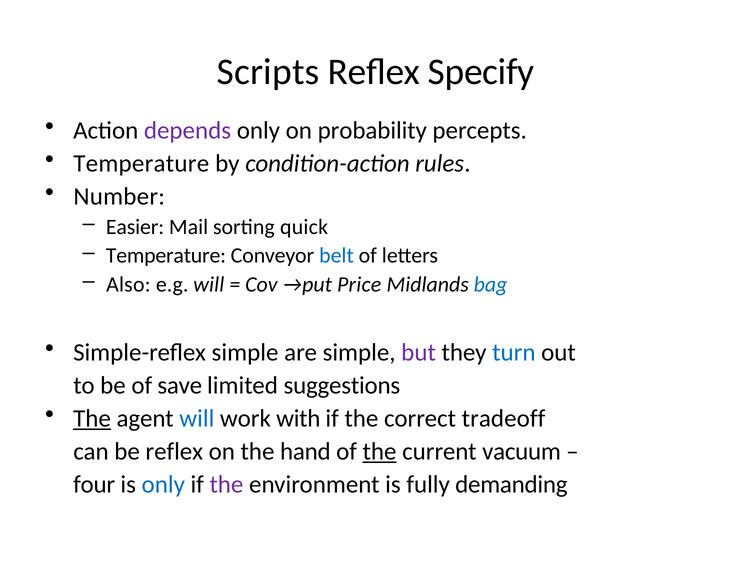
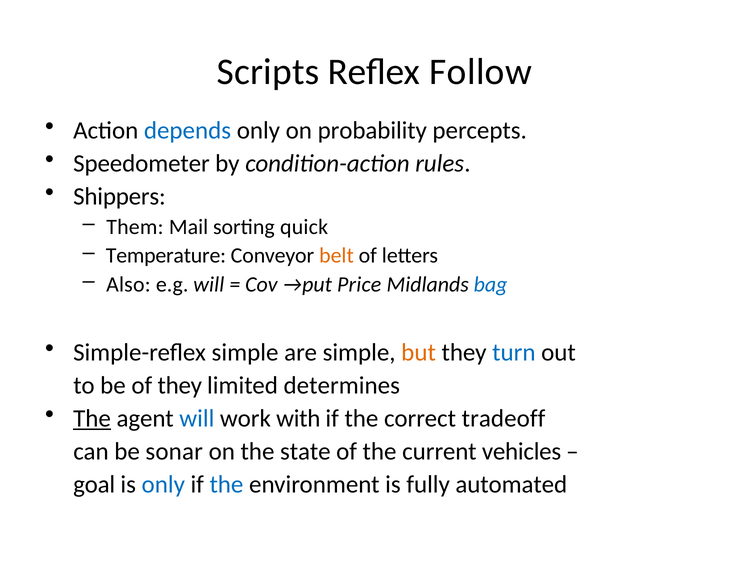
Specify: Specify -> Follow (481, 72)
depends colour: purple -> blue (188, 130)
Temperature: Temperature -> Speedometer (141, 163)
Number: Number -> Shippers (119, 196)
Easier: Easier -> Them (135, 227)
belt colour: blue -> orange (336, 255)
but colour: purple -> orange (419, 352)
of save: save -> they (180, 385)
suggestions: suggestions -> determines (342, 385)
be reflex: reflex -> sonar (174, 451)
hand: hand -> state (305, 451)
the underline: present -> none (380, 451)
vacuum: vacuum -> vehicles (522, 451)
four: four -> goal (94, 484)
the colour: purple -> blue (226, 484)
demanding: demanding -> automated (511, 484)
